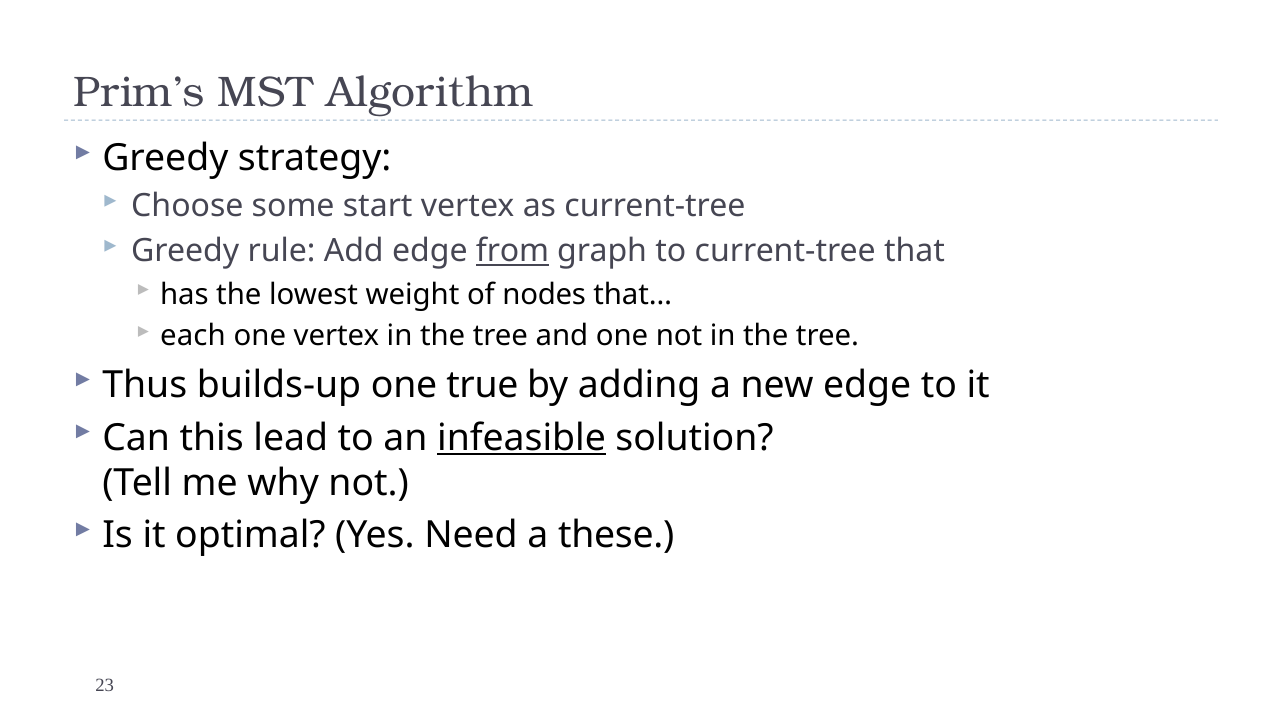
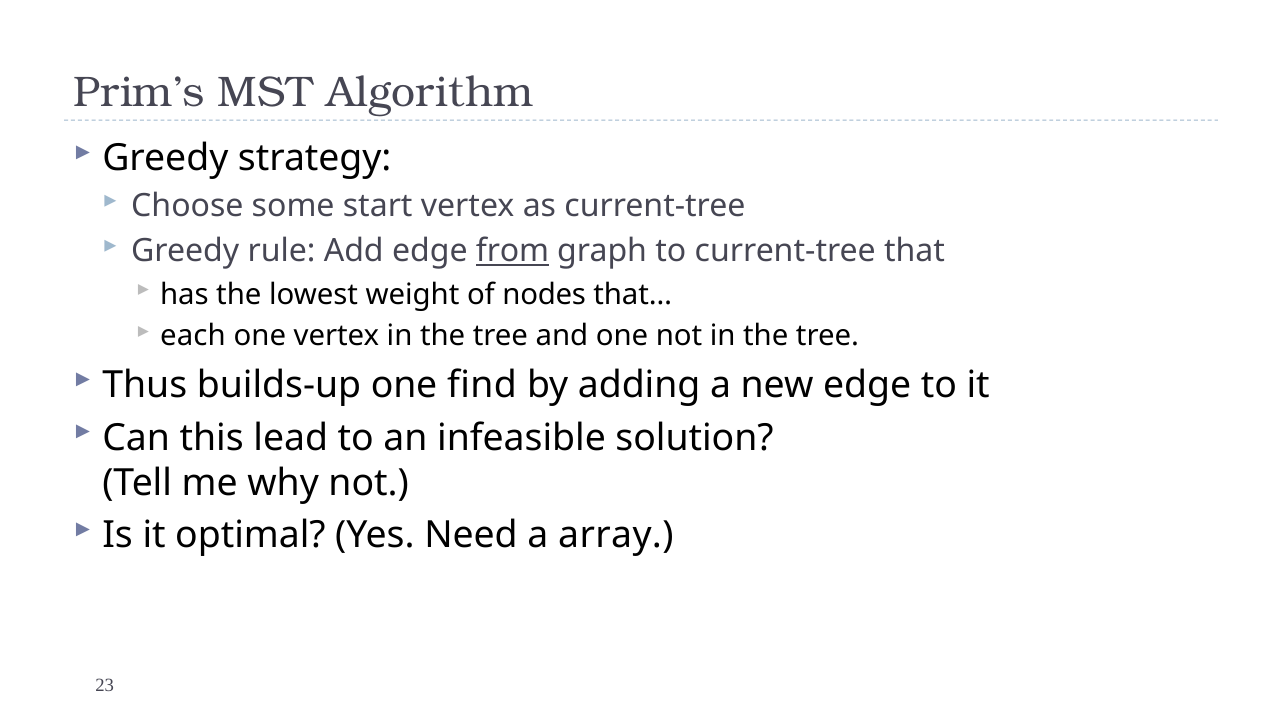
true: true -> find (482, 385)
infeasible underline: present -> none (522, 438)
these: these -> array (616, 536)
